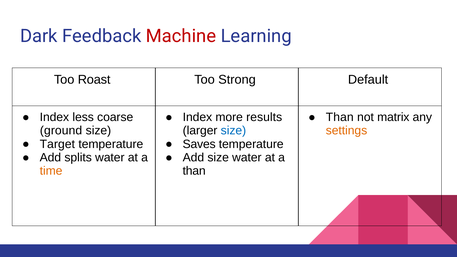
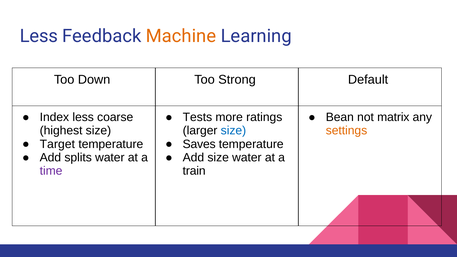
Dark: Dark -> Less (39, 36)
Machine colour: red -> orange (181, 36)
Roast: Roast -> Down (94, 80)
Index: Index -> Tests (197, 117)
results: results -> ratings (264, 117)
Than: Than -> Bean (340, 117)
ground: ground -> highest (61, 131)
time colour: orange -> purple (51, 171)
than: than -> train (194, 171)
